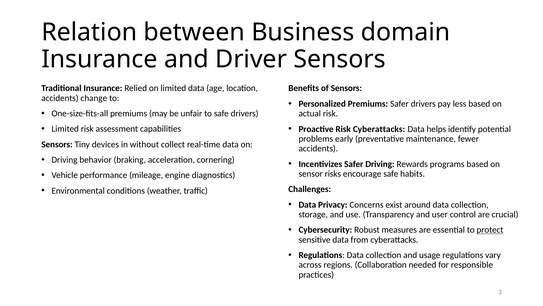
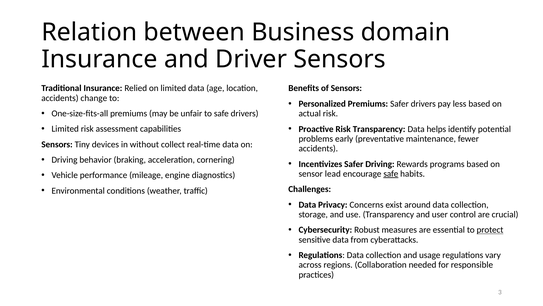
Risk Cyberattacks: Cyberattacks -> Transparency (379, 129)
risks: risks -> lead (333, 173)
safe underline: none -> present (391, 173)
